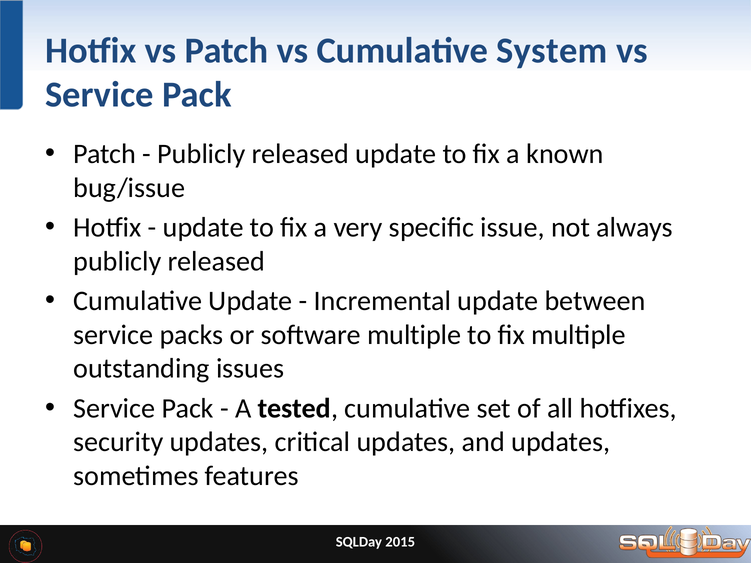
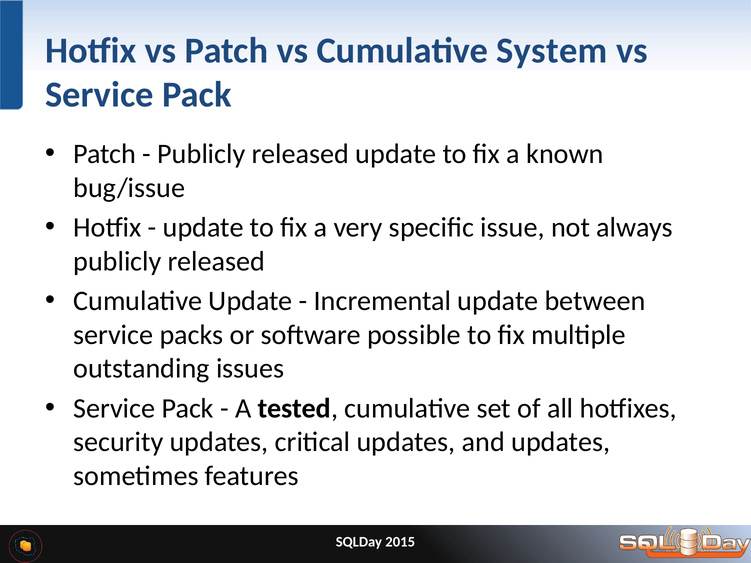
software multiple: multiple -> possible (414, 335)
